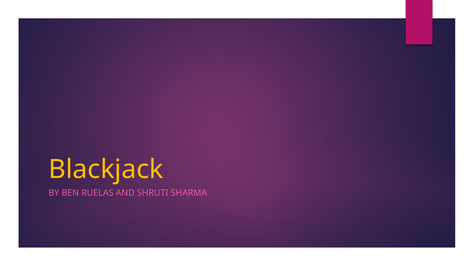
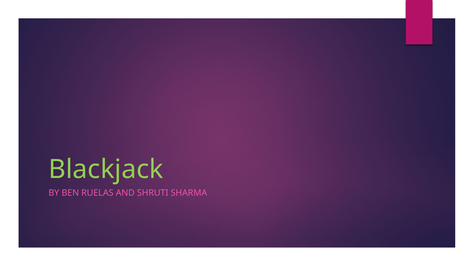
Blackjack colour: yellow -> light green (106, 170)
